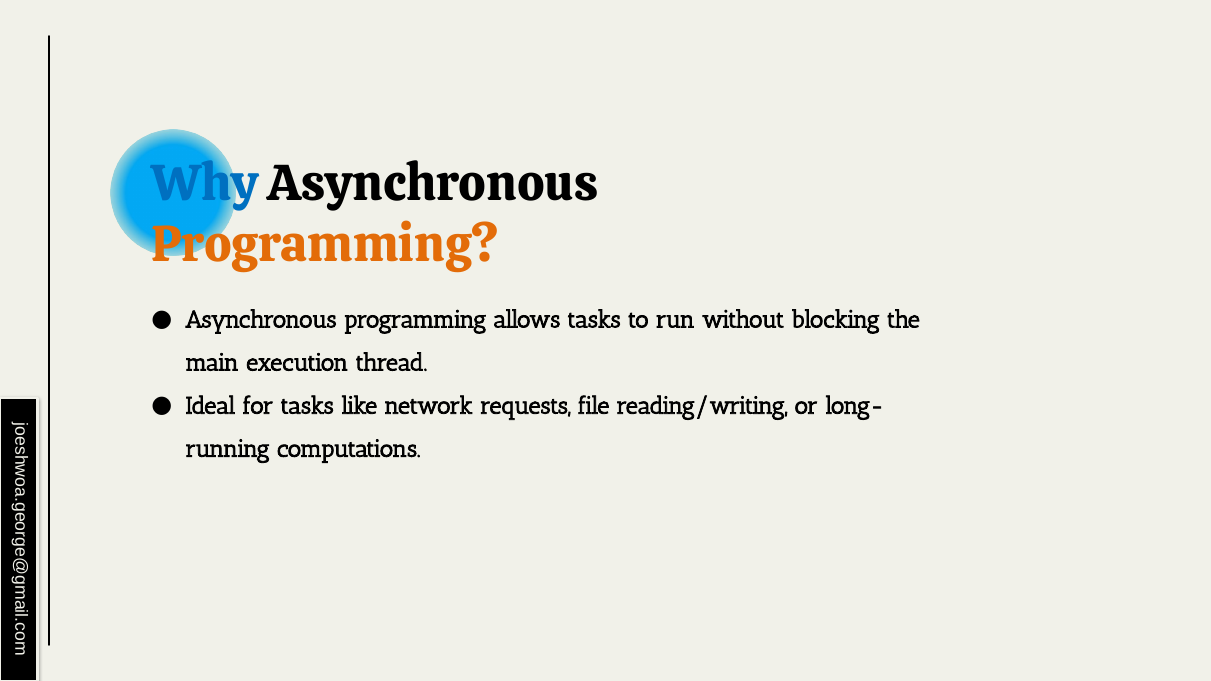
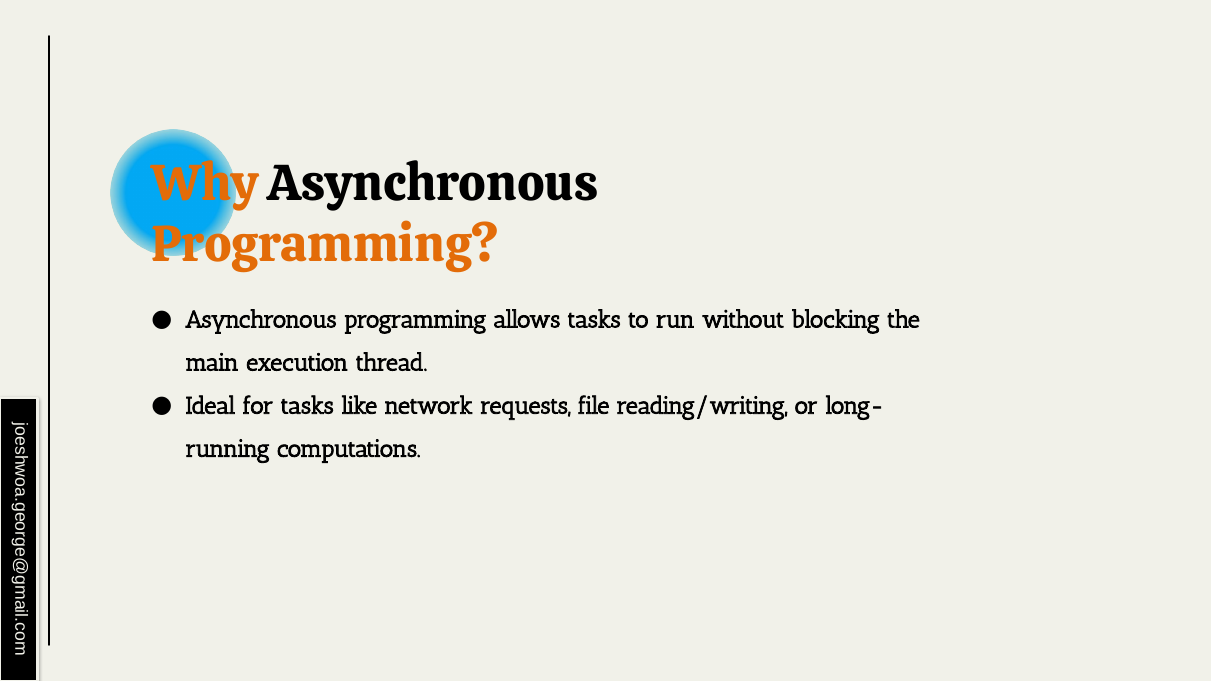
Why colour: blue -> orange (205, 184)
